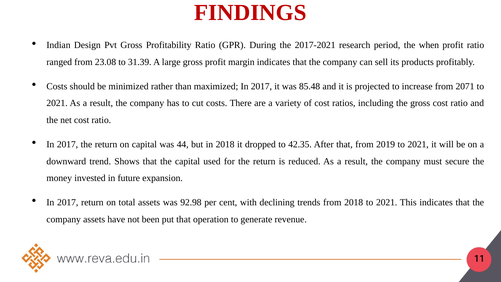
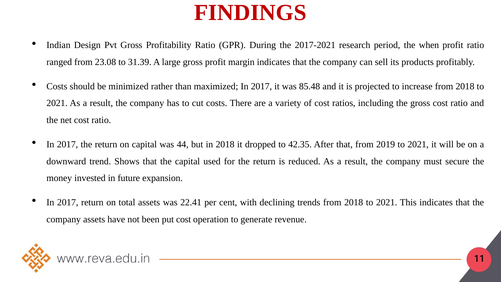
increase from 2071: 2071 -> 2018 (465, 86)
92.98: 92.98 -> 22.41 (191, 202)
put that: that -> cost (184, 219)
